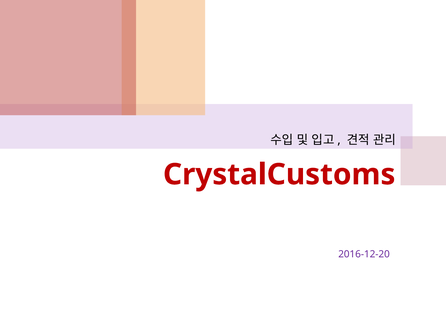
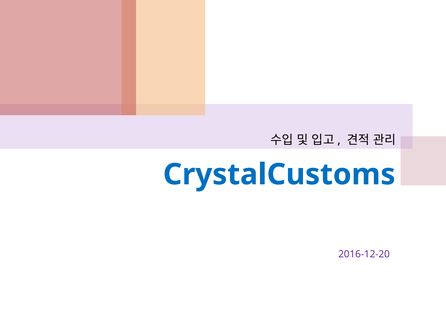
CrystalCustoms colour: red -> blue (279, 174)
